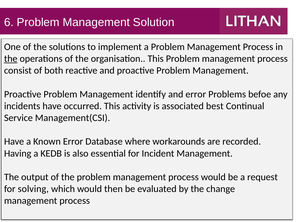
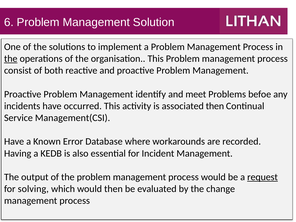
and error: error -> meet (196, 94)
associated best: best -> then (215, 106)
request underline: none -> present (263, 177)
